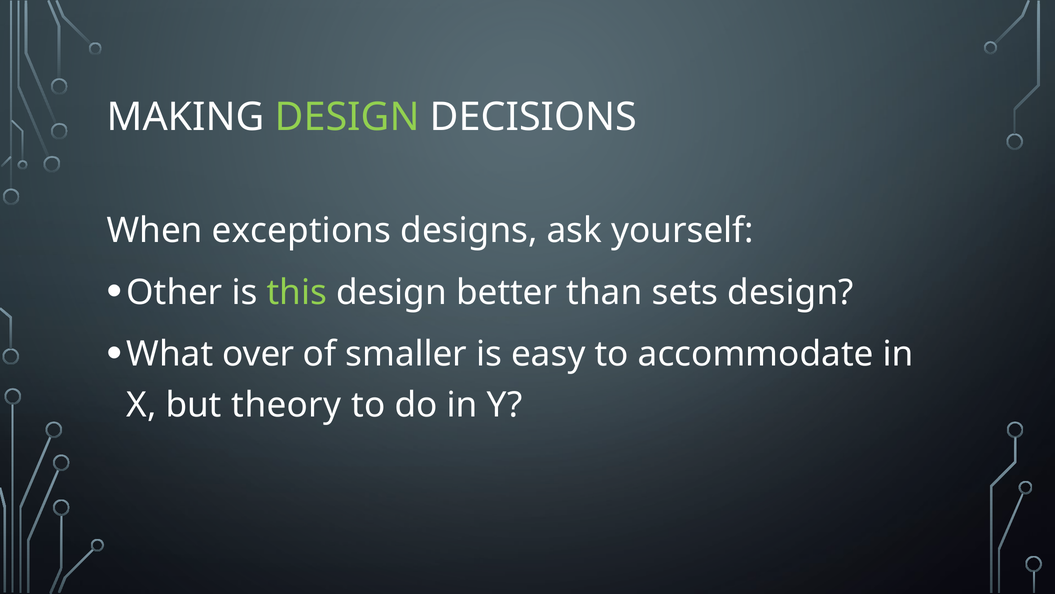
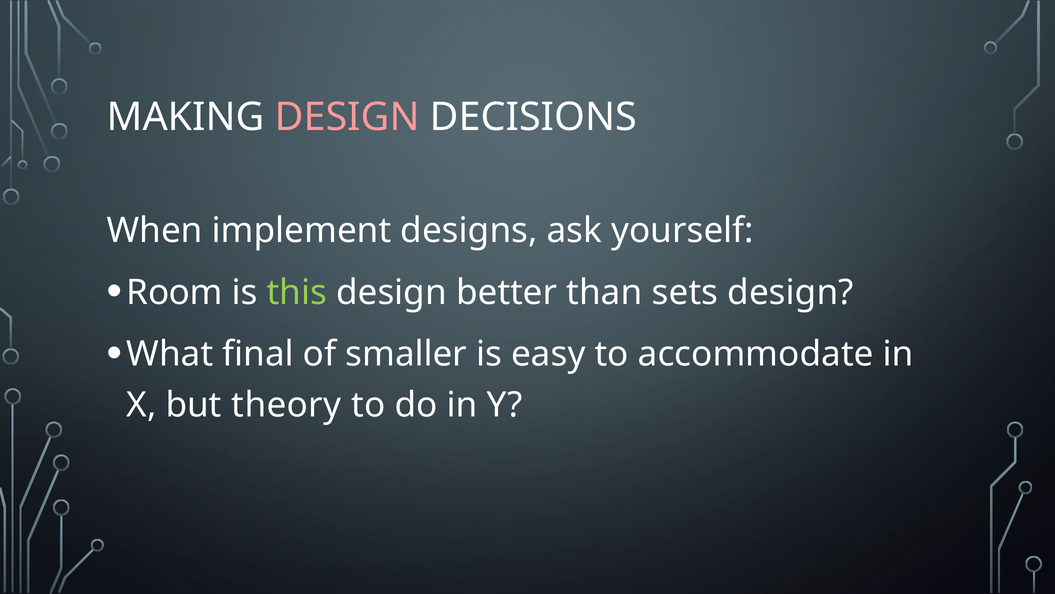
DESIGN colour: light green -> pink (347, 117)
exceptions: exceptions -> implement (302, 231)
Other: Other -> Room (175, 292)
over: over -> final (258, 354)
